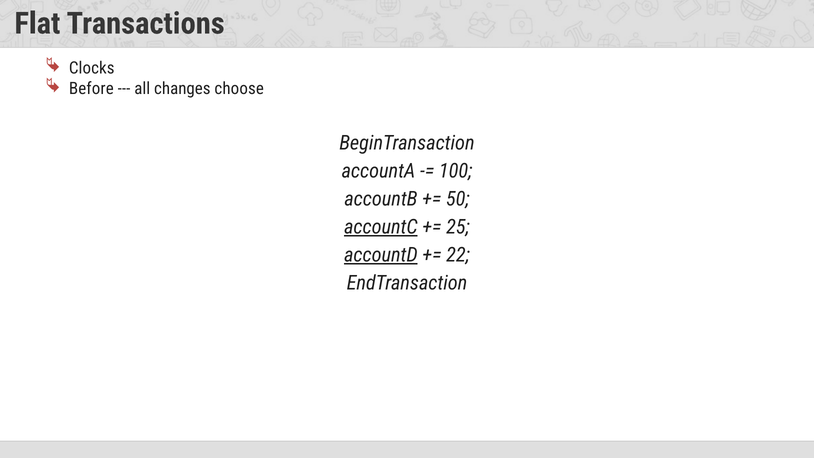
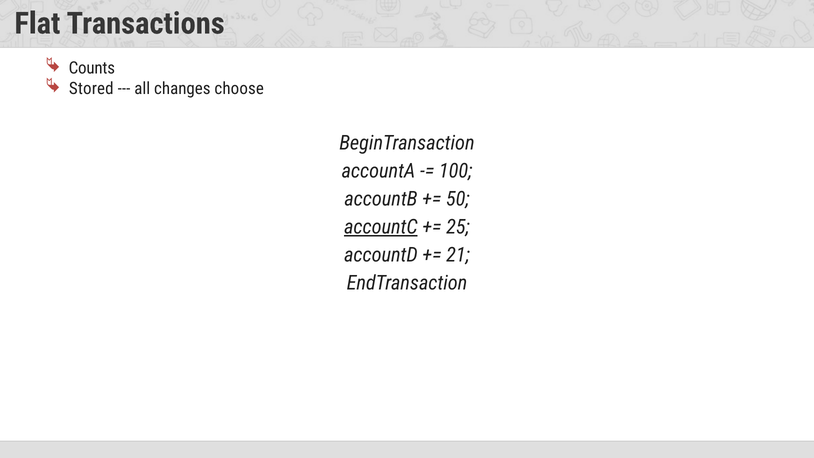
Clocks: Clocks -> Counts (92, 68)
Before: Before -> Stored (91, 89)
accountD underline: present -> none (381, 255)
22: 22 -> 21 (458, 255)
